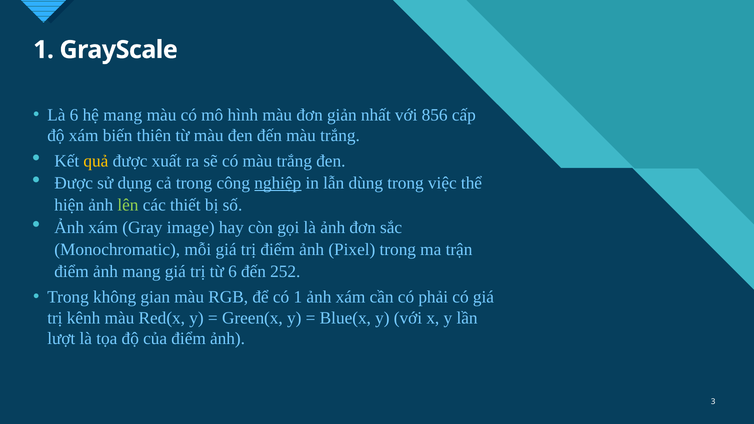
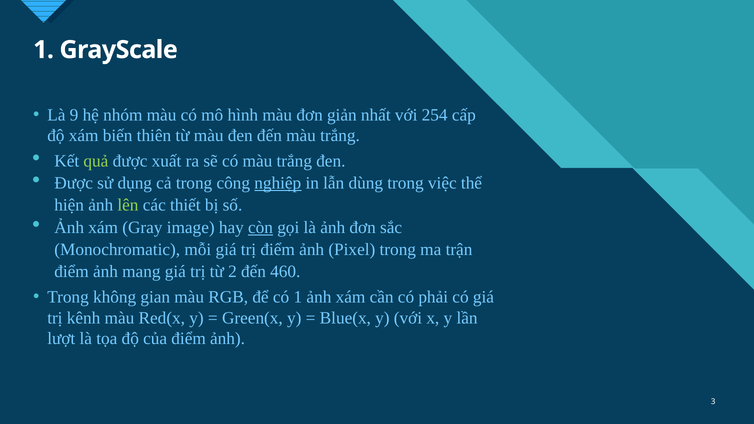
Là 6: 6 -> 9 (74, 115)
hệ mang: mang -> nhóm (123, 115)
856: 856 -> 254 (435, 115)
quả colour: yellow -> light green (96, 161)
còn underline: none -> present (261, 227)
từ 6: 6 -> 2 (232, 272)
252: 252 -> 460 (285, 272)
